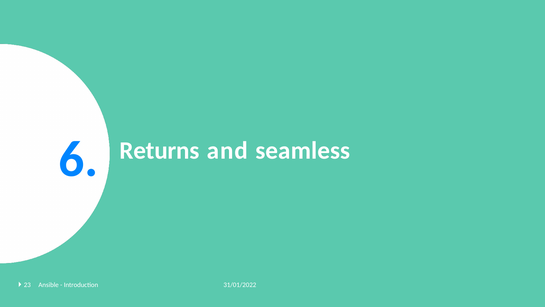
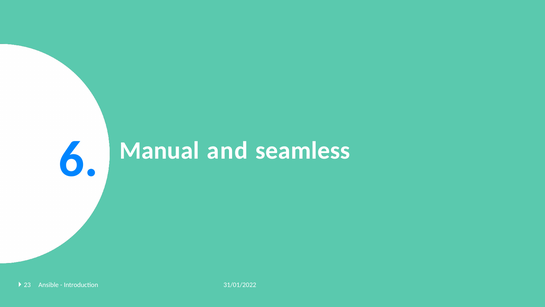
Returns: Returns -> Manual (159, 150)
